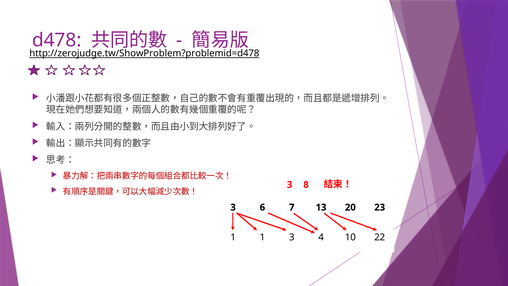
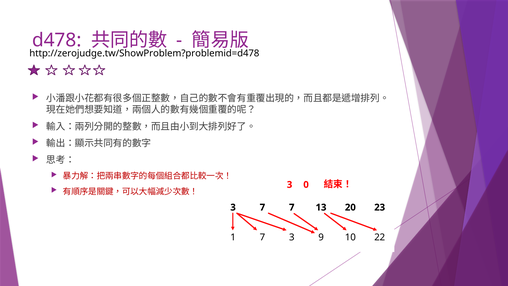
http://zerojudge.tw/ShowProblem?problemid=d478 underline: present -> none (144, 53)
8: 8 -> 0 (306, 185)
3 6: 6 -> 7 (262, 207)
1 1: 1 -> 7 (262, 237)
4: 4 -> 9 (321, 237)
